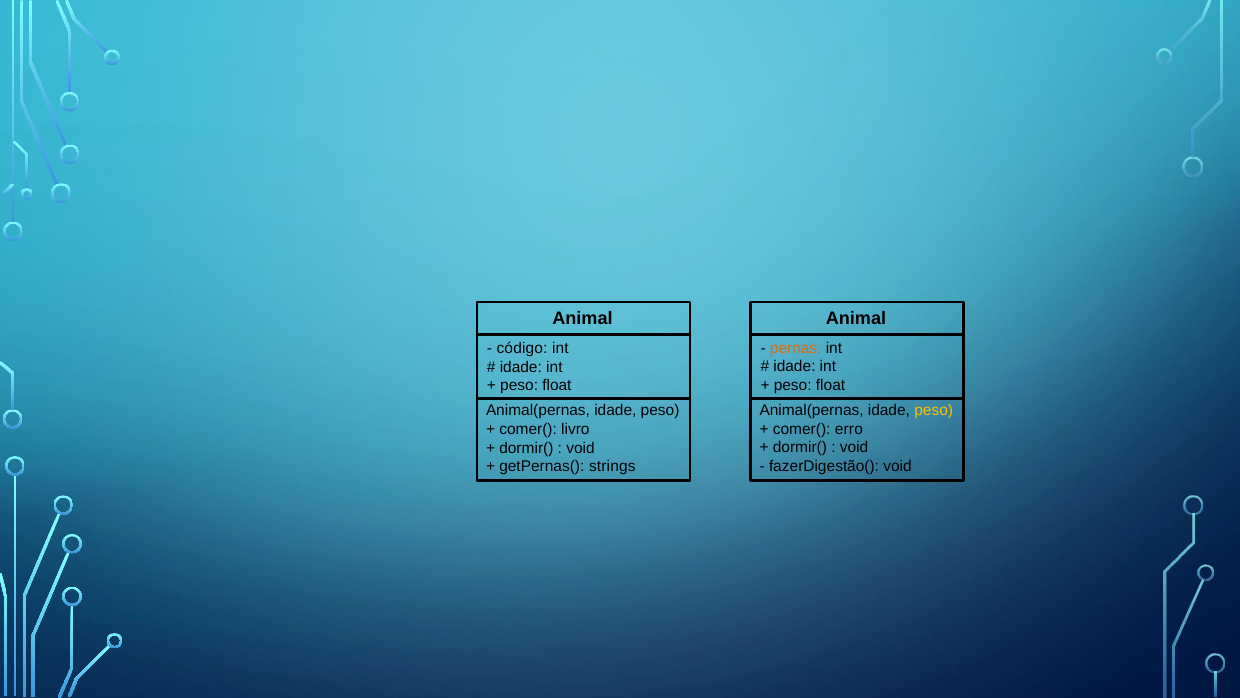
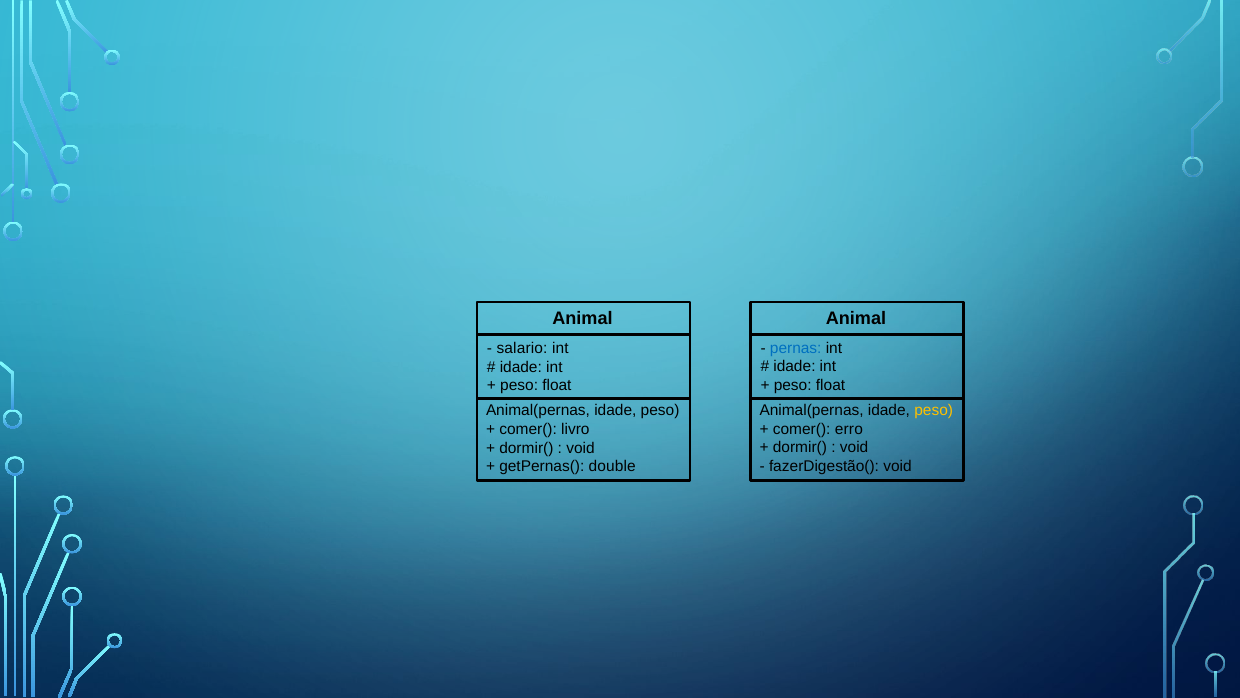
pernas colour: orange -> blue (796, 348)
código: código -> salario (522, 348)
strings: strings -> double (612, 466)
